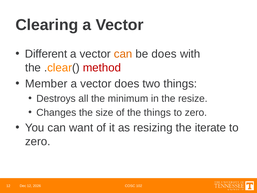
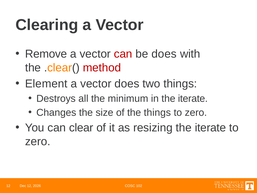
Different: Different -> Remove (46, 54)
can colour: orange -> red (123, 54)
Member: Member -> Element (46, 84)
in the resize: resize -> iterate (193, 98)
want: want -> clear (81, 128)
